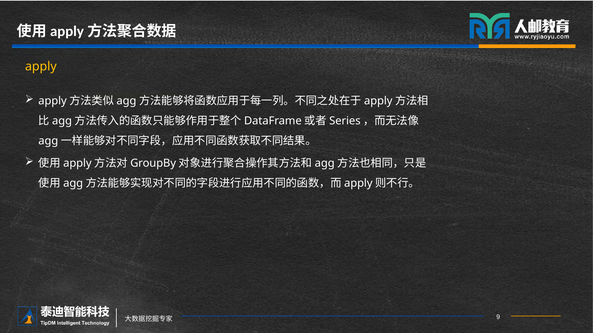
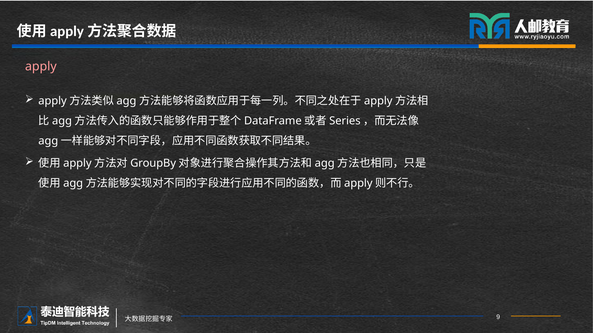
apply colour: yellow -> pink (41, 67)
